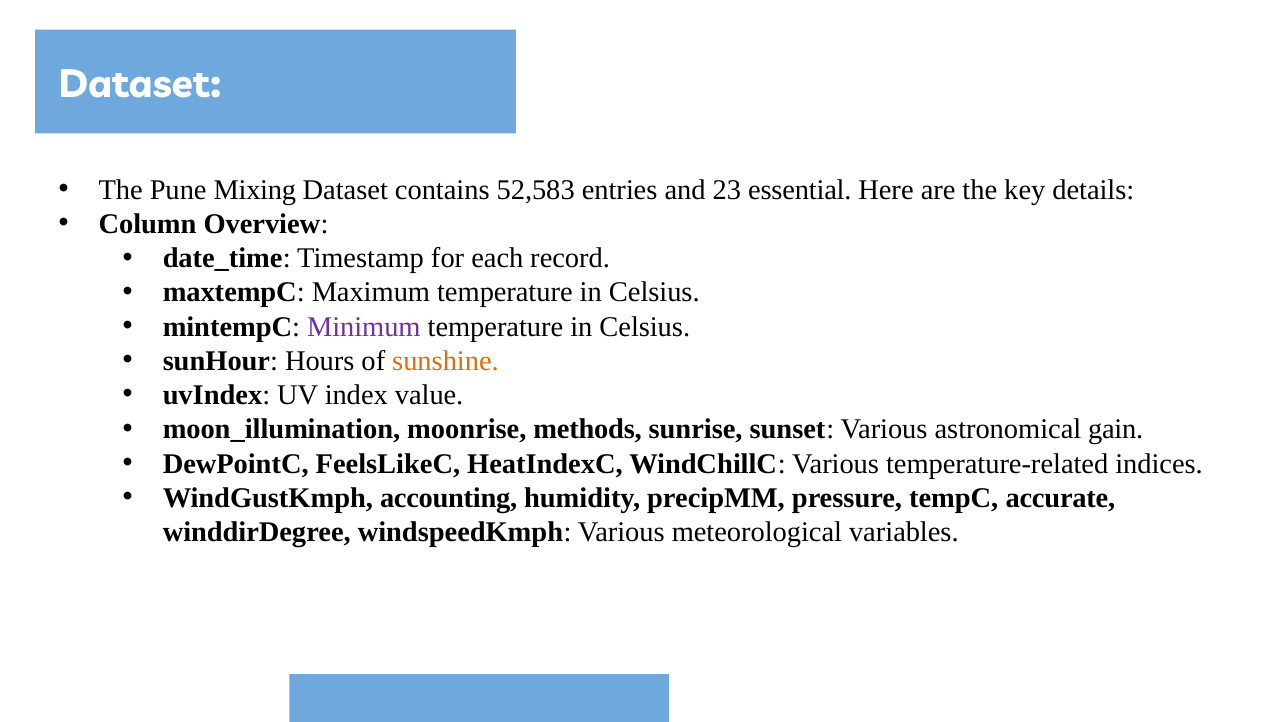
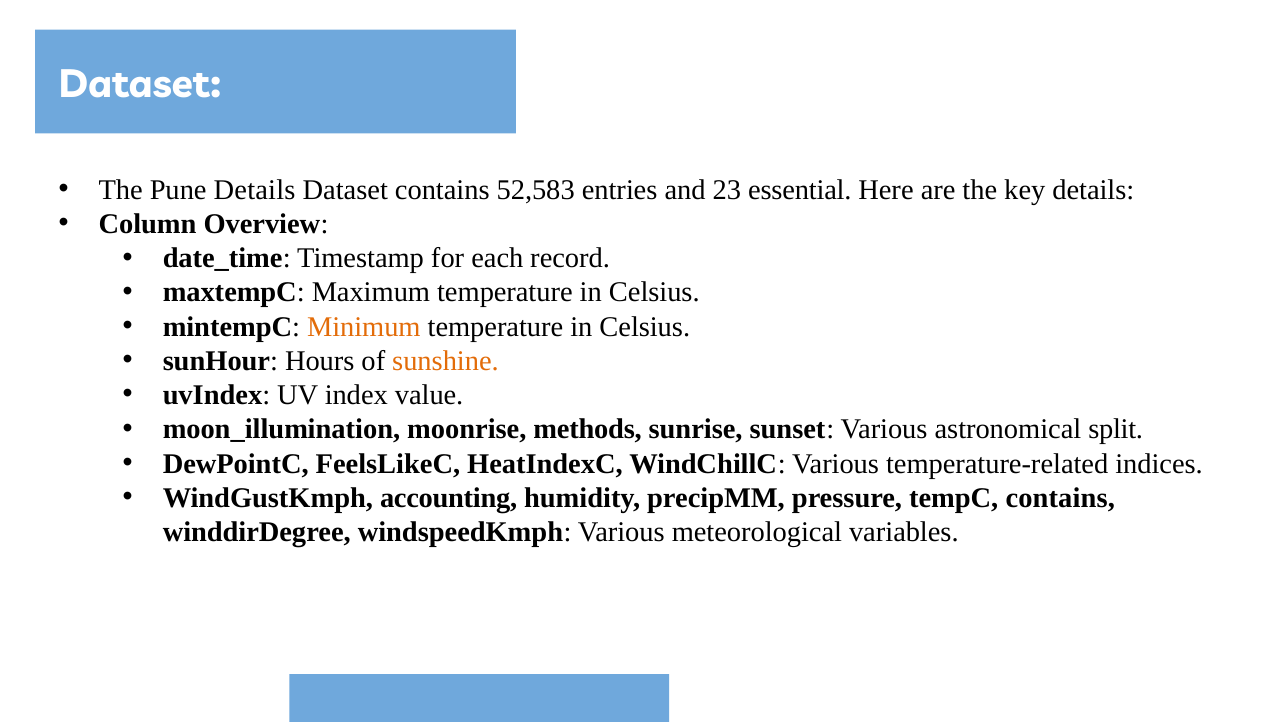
Pune Mixing: Mixing -> Details (255, 190)
Minimum colour: purple -> orange (364, 327)
gain: gain -> split (1116, 429)
tempC accurate: accurate -> contains (1060, 498)
